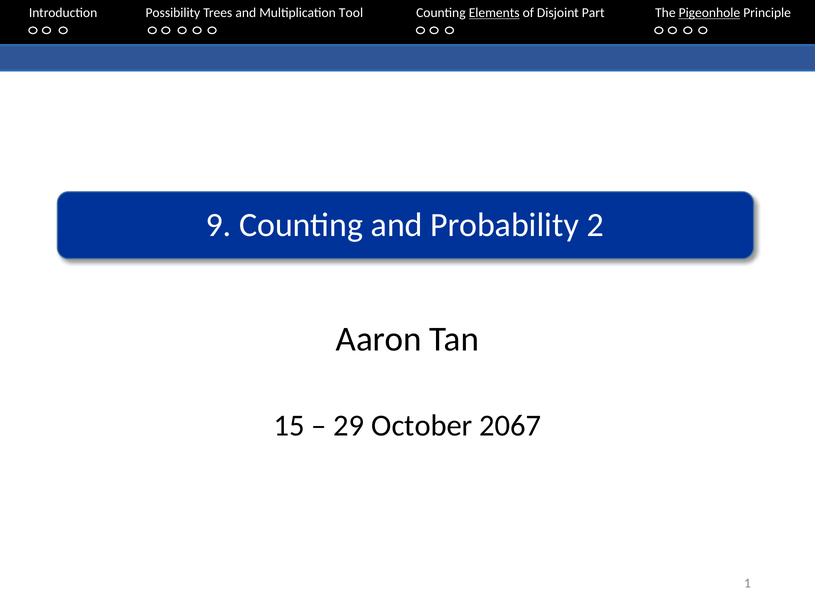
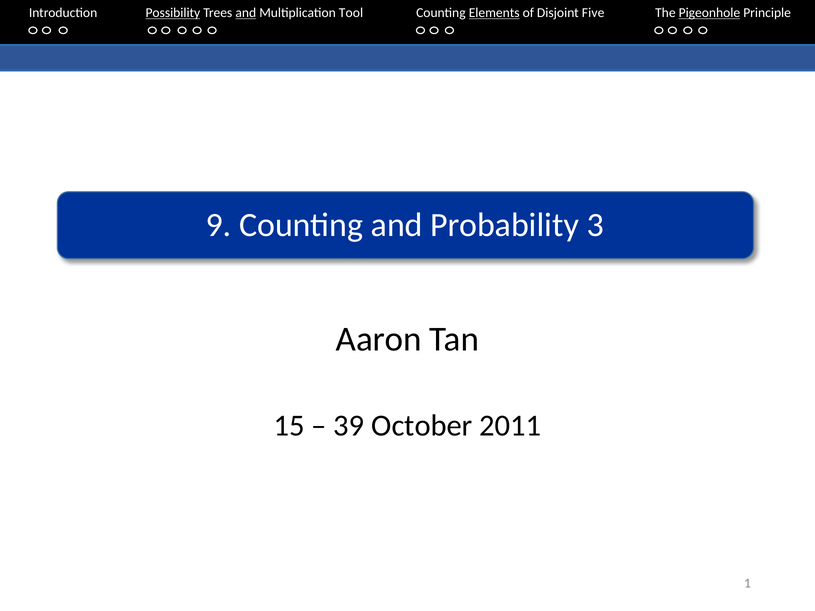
Possibility underline: none -> present (173, 13)
and underline: none -> present (246, 13)
Part: Part -> Five (593, 13)
2: 2 -> 3 (595, 225)
29: 29 -> 39 (349, 426)
2067: 2067 -> 2011 (510, 426)
